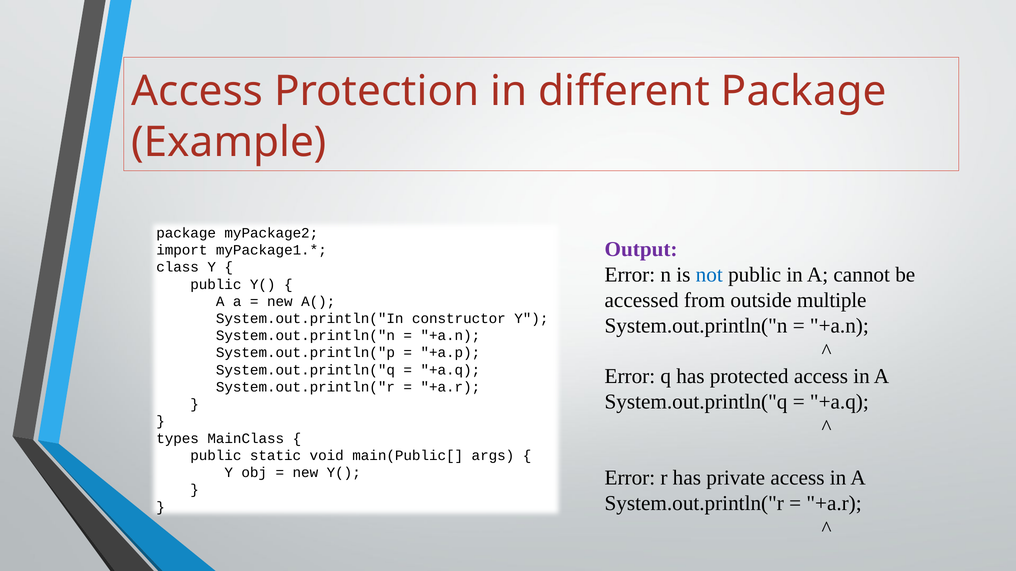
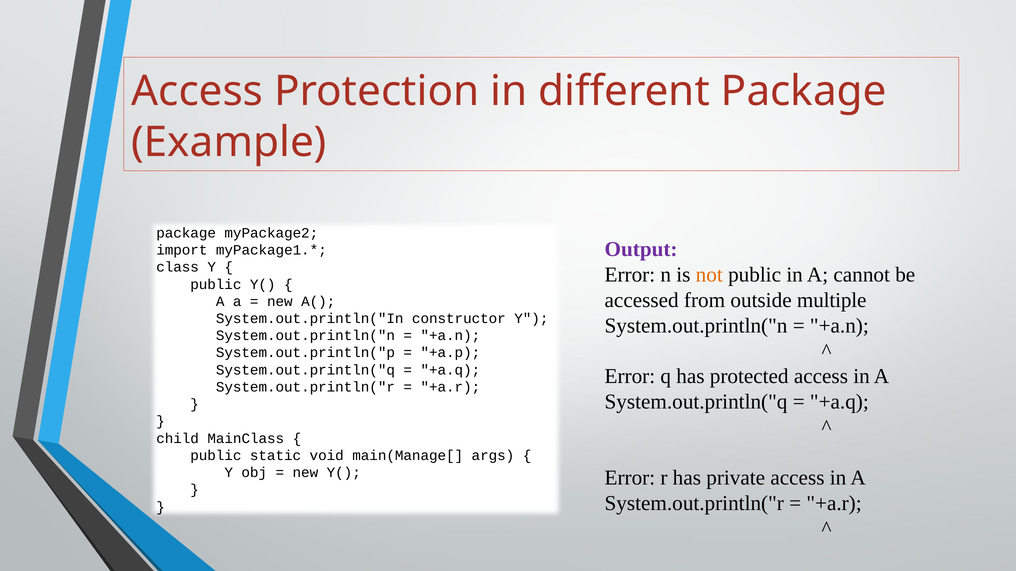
not colour: blue -> orange (709, 275)
types: types -> child (178, 439)
main(Public[: main(Public[ -> main(Manage[ (408, 456)
